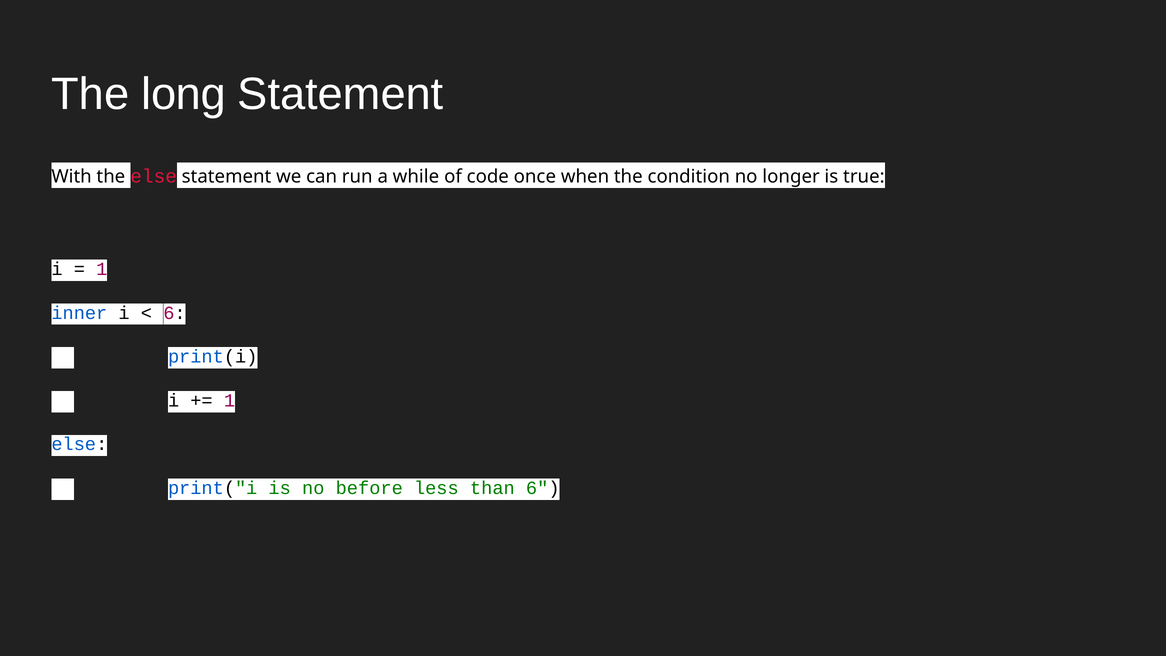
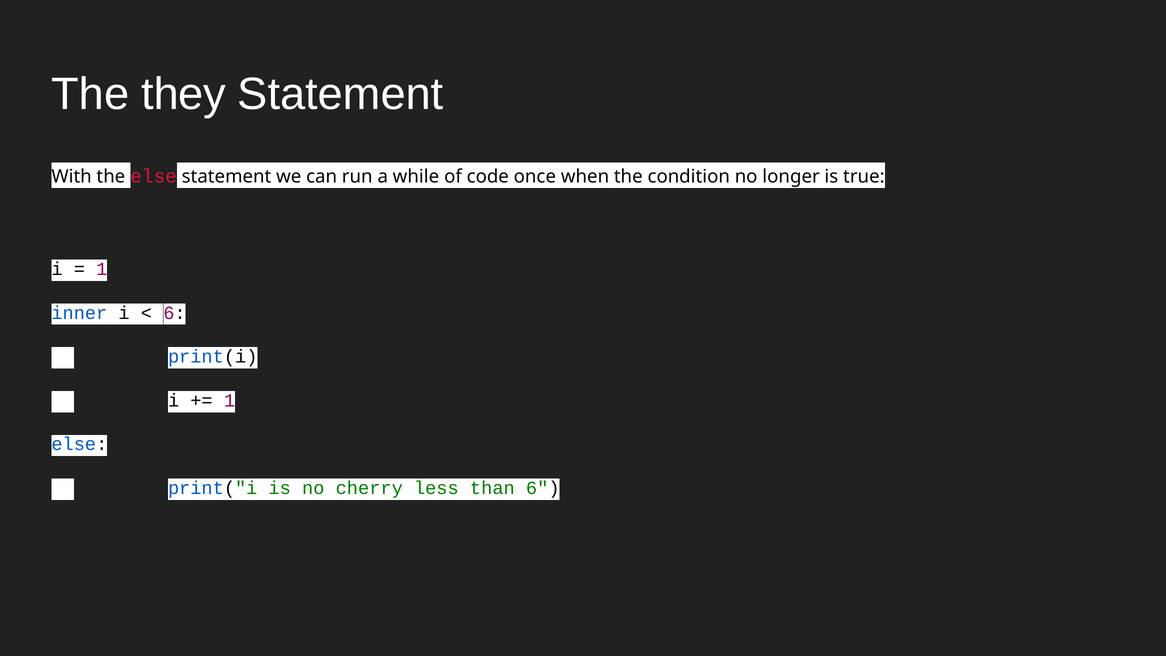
long: long -> they (184, 94)
before: before -> cherry (369, 488)
